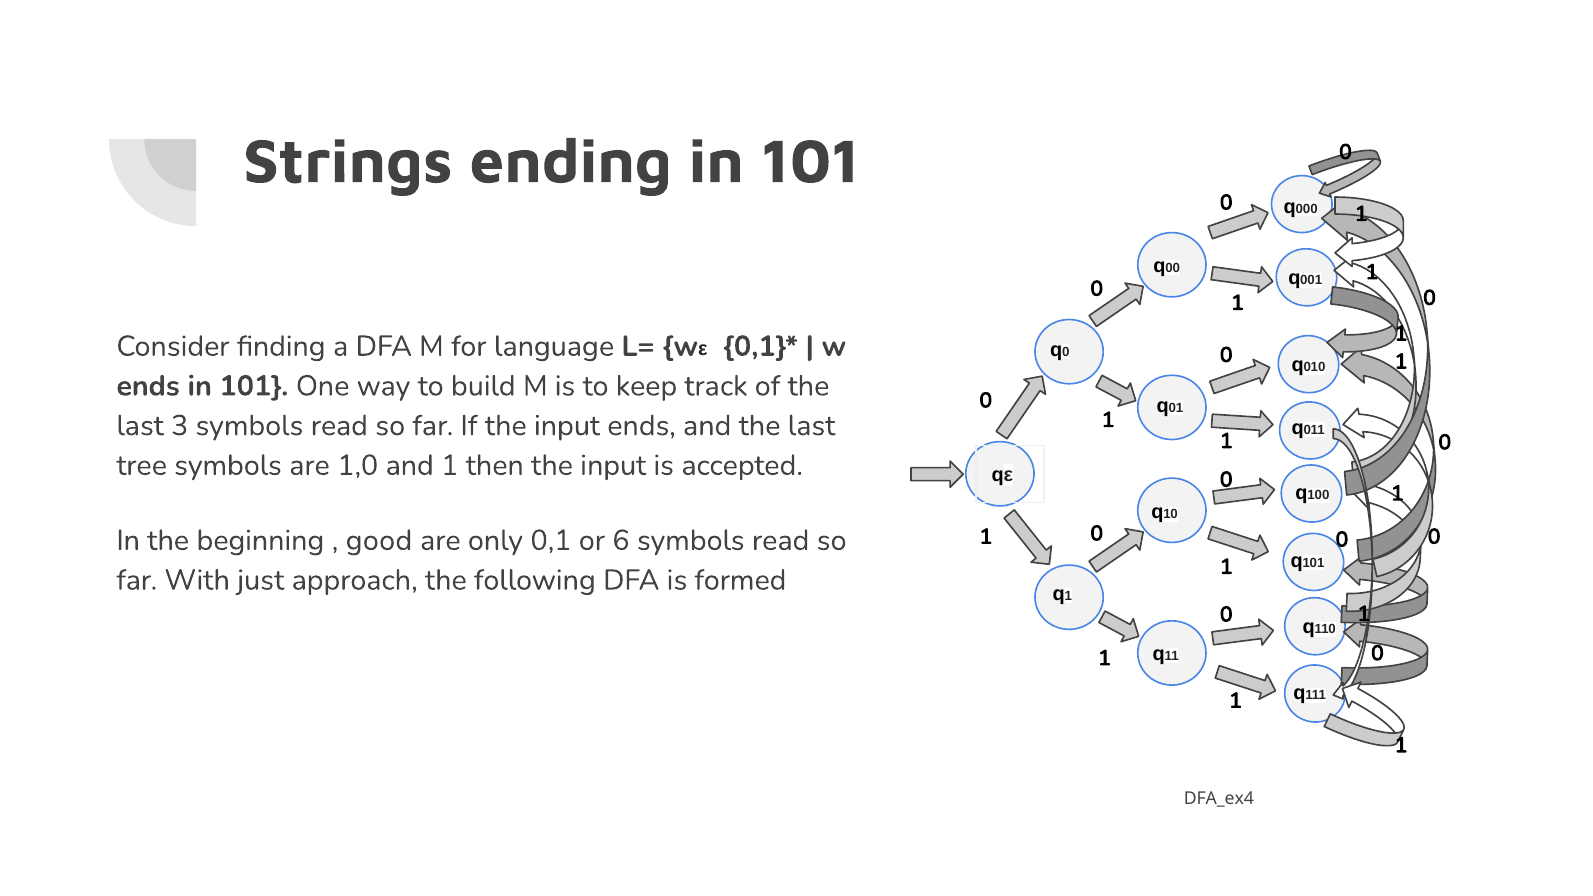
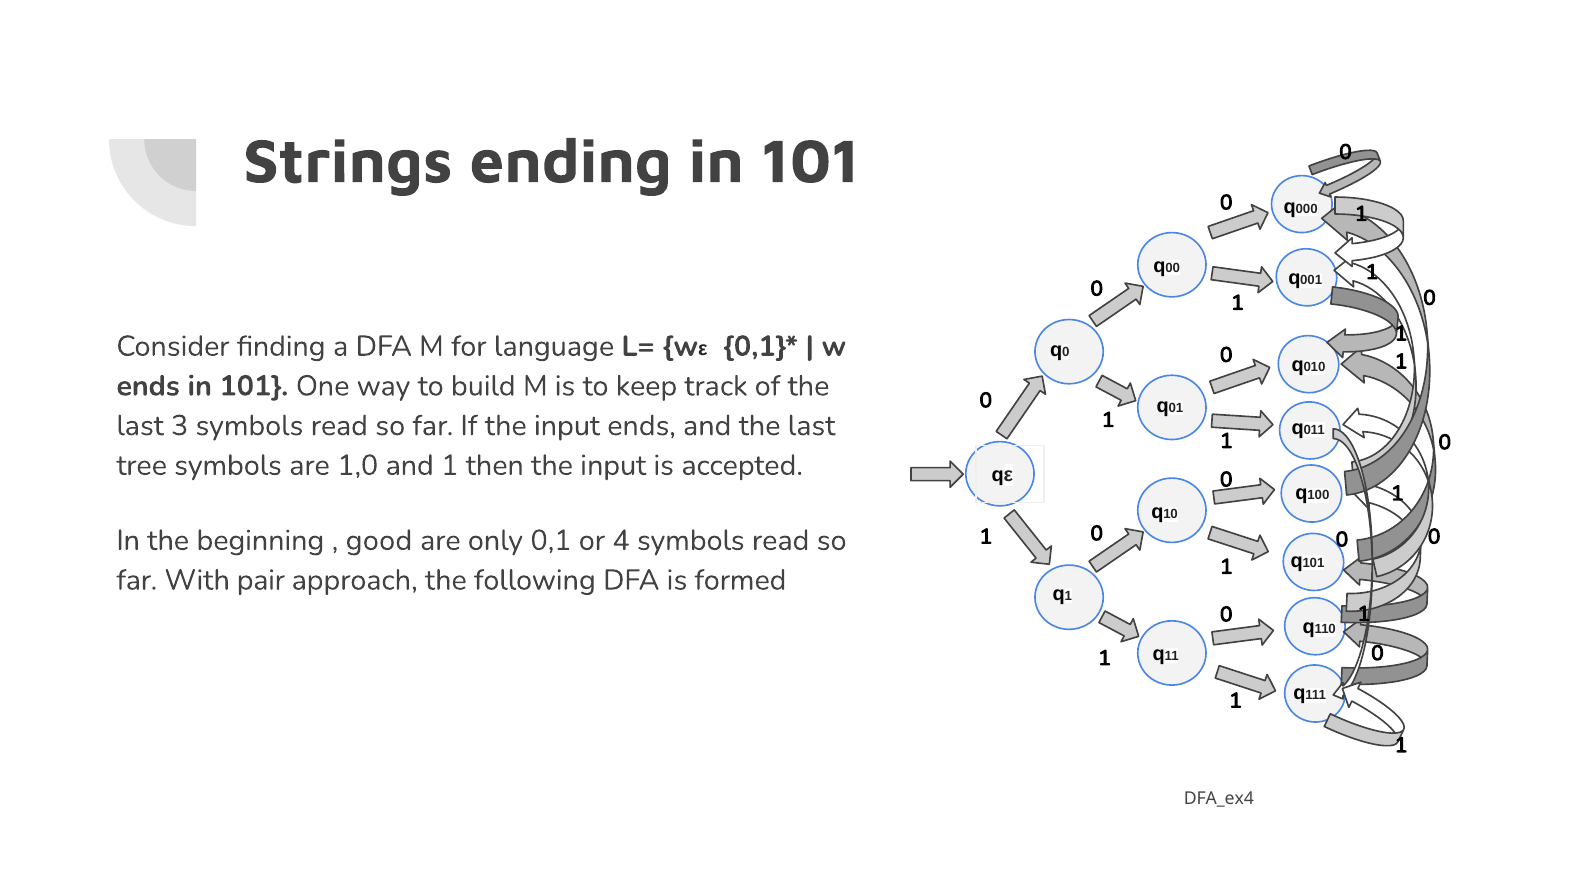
6: 6 -> 4 (621, 540)
just: just -> pair (261, 580)
